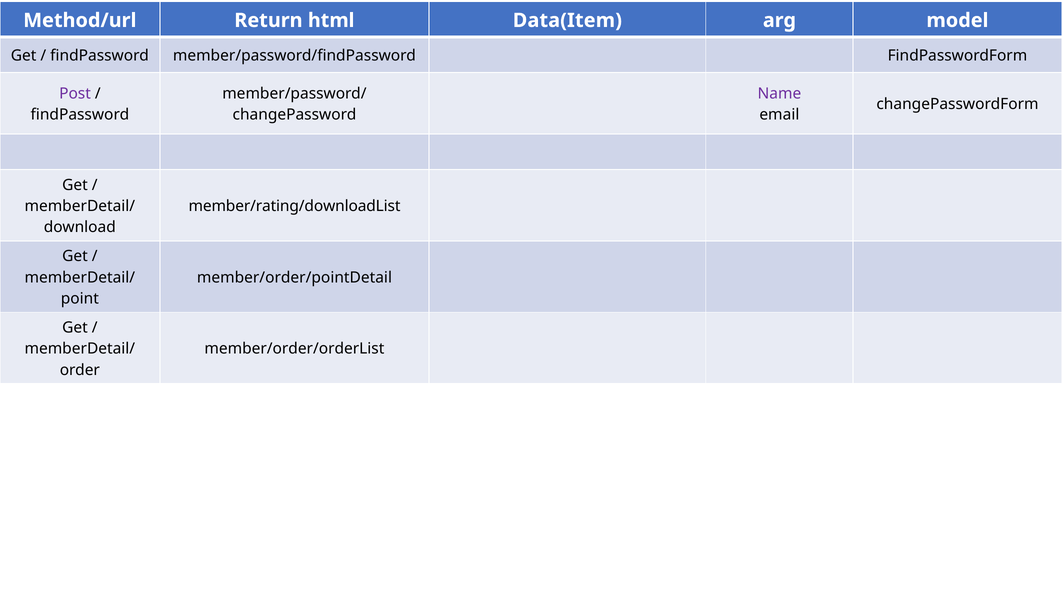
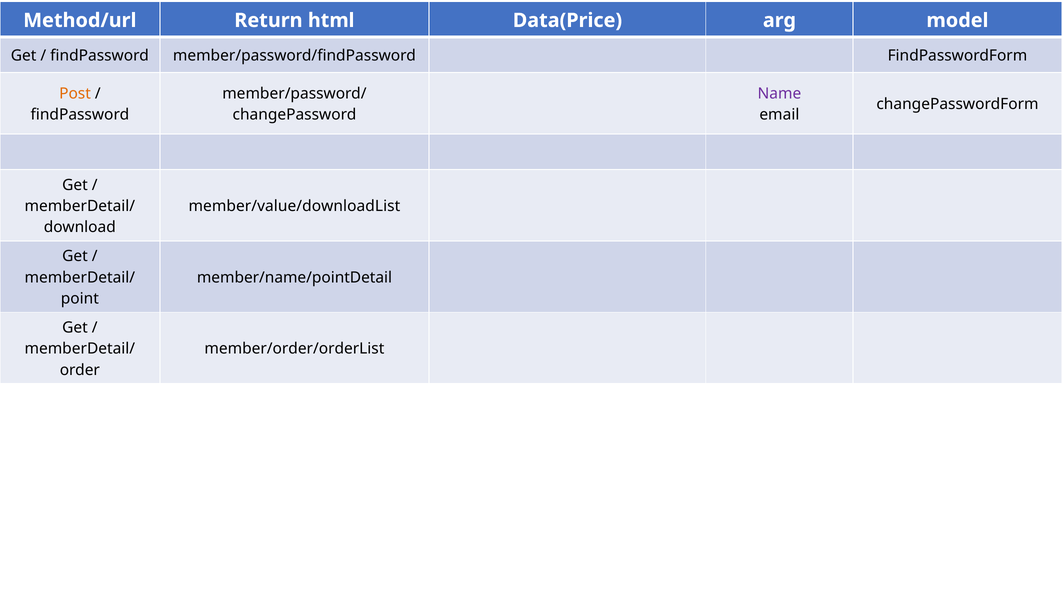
Data(Item: Data(Item -> Data(Price (567, 20)
Post colour: purple -> orange (75, 94)
member/rating/downloadList: member/rating/downloadList -> member/value/downloadList (294, 206)
member/order/pointDetail: member/order/pointDetail -> member/name/pointDetail (294, 277)
